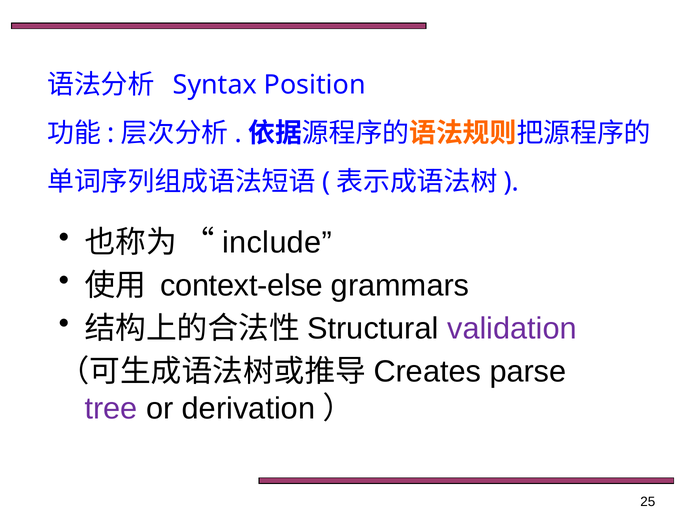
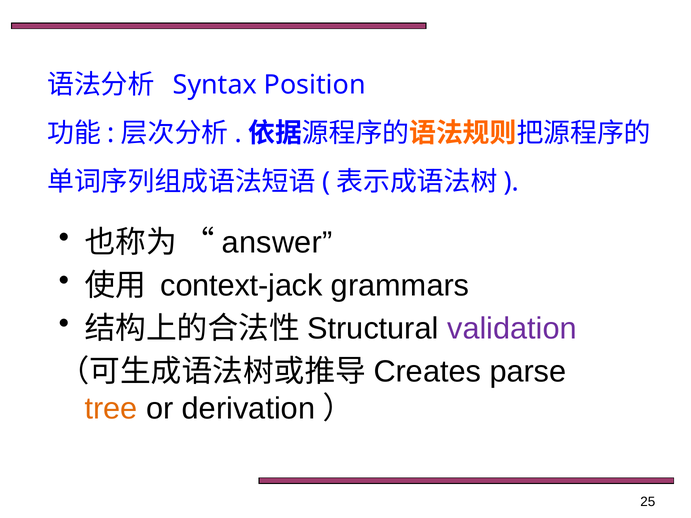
include: include -> answer (277, 243)
context-else: context-else -> context-jack (241, 286)
tree colour: purple -> orange (111, 409)
